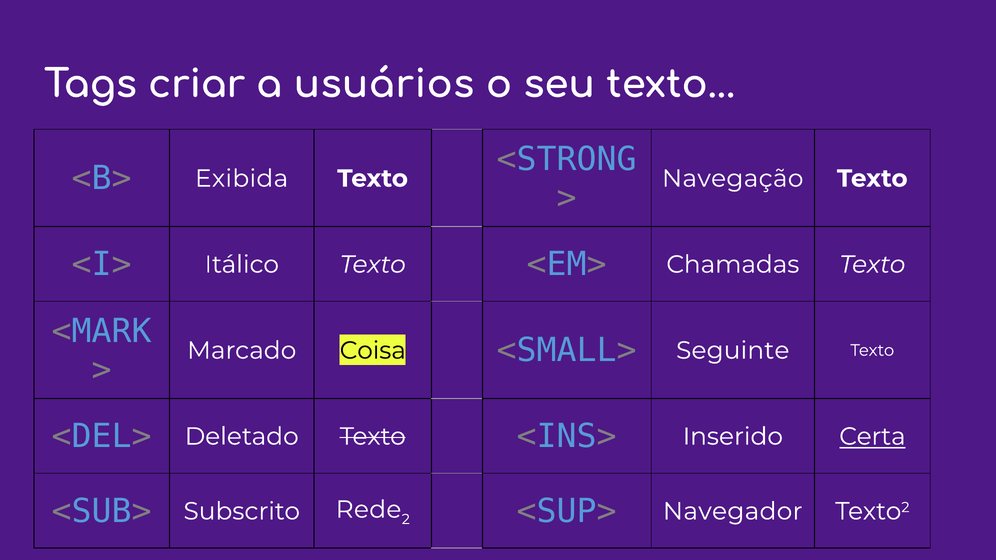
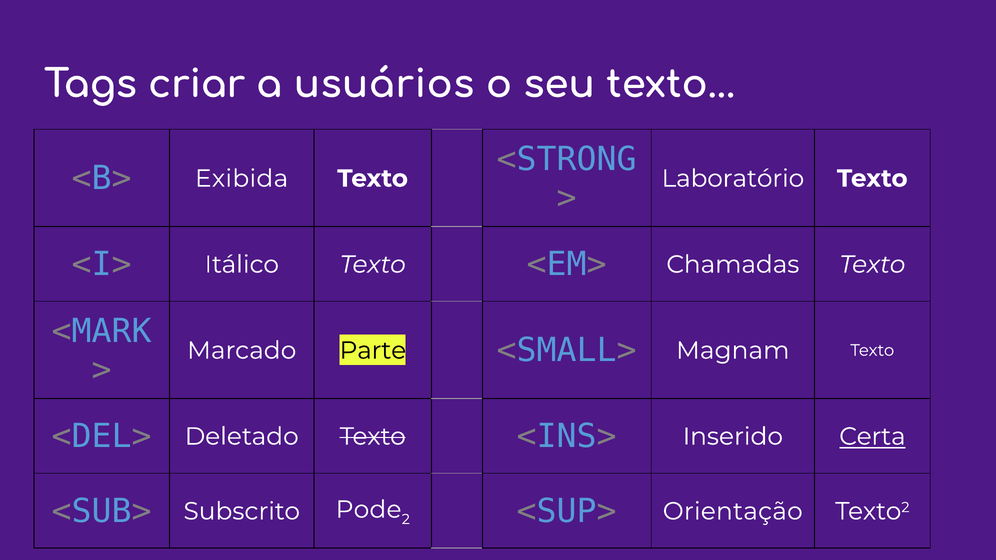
Navegação: Navegação -> Laboratório (733, 179)
Coisa: Coisa -> Parte (373, 351)
Seguinte: Seguinte -> Magnam (733, 351)
Rede: Rede -> Pode (369, 510)
Navegador: Navegador -> Orientação (733, 512)
